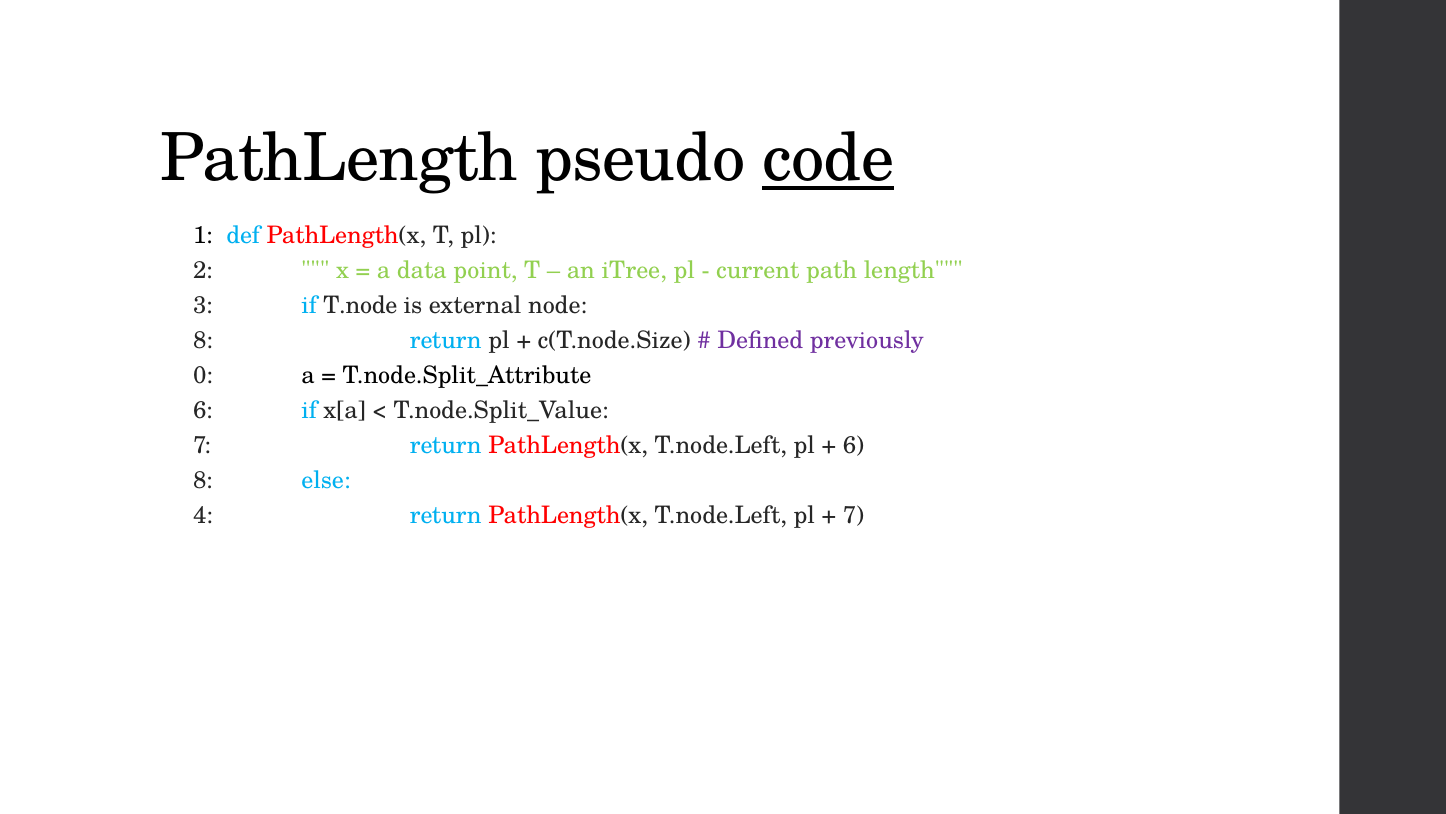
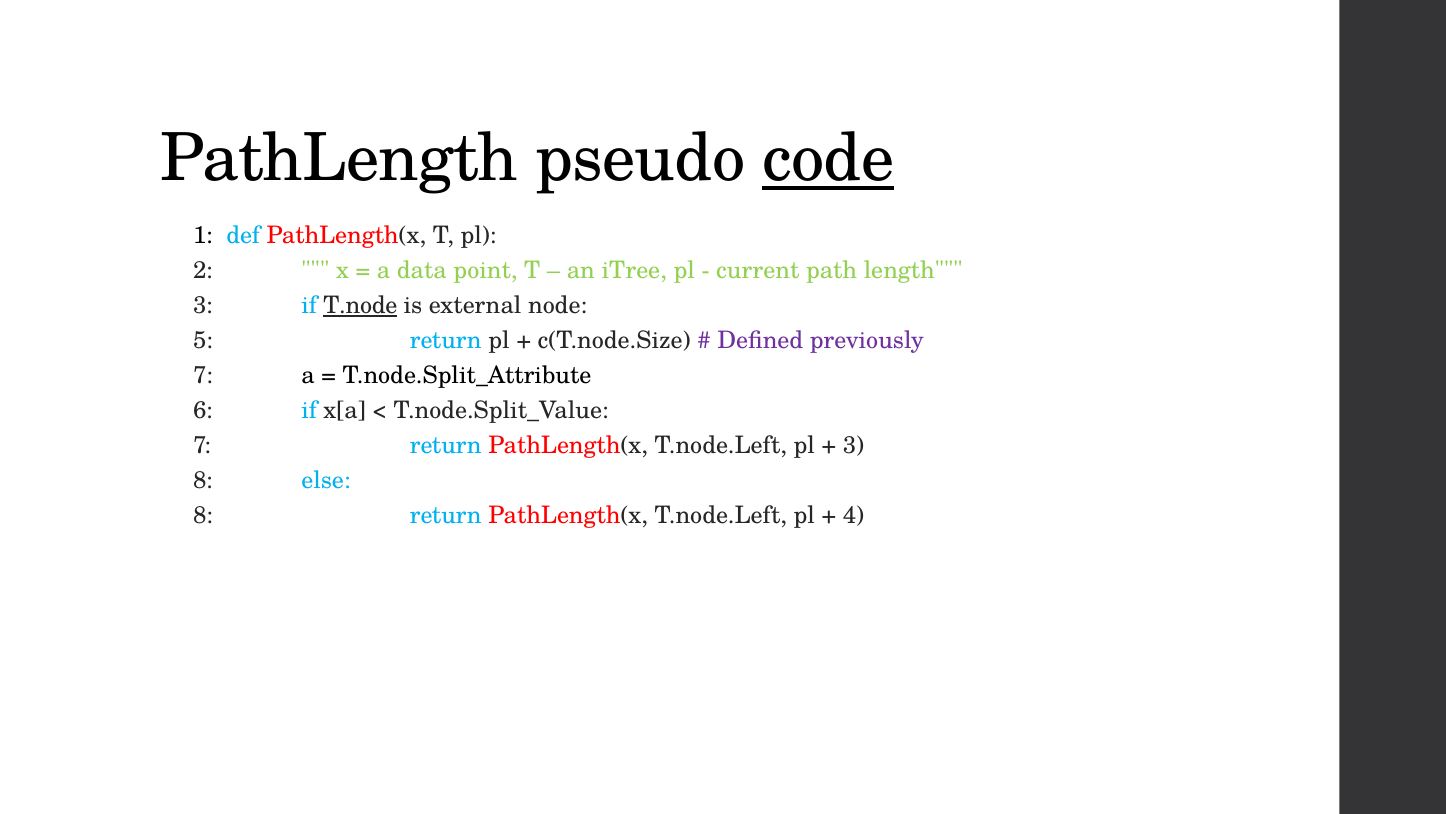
T.node underline: none -> present (360, 305)
8: 8 -> 5 (203, 340)
0: 0 -> 7 (203, 375)
6: 6 -> 3 (854, 445)
4: 4 -> 8 (203, 515)
7: 7 -> 4 (854, 515)
